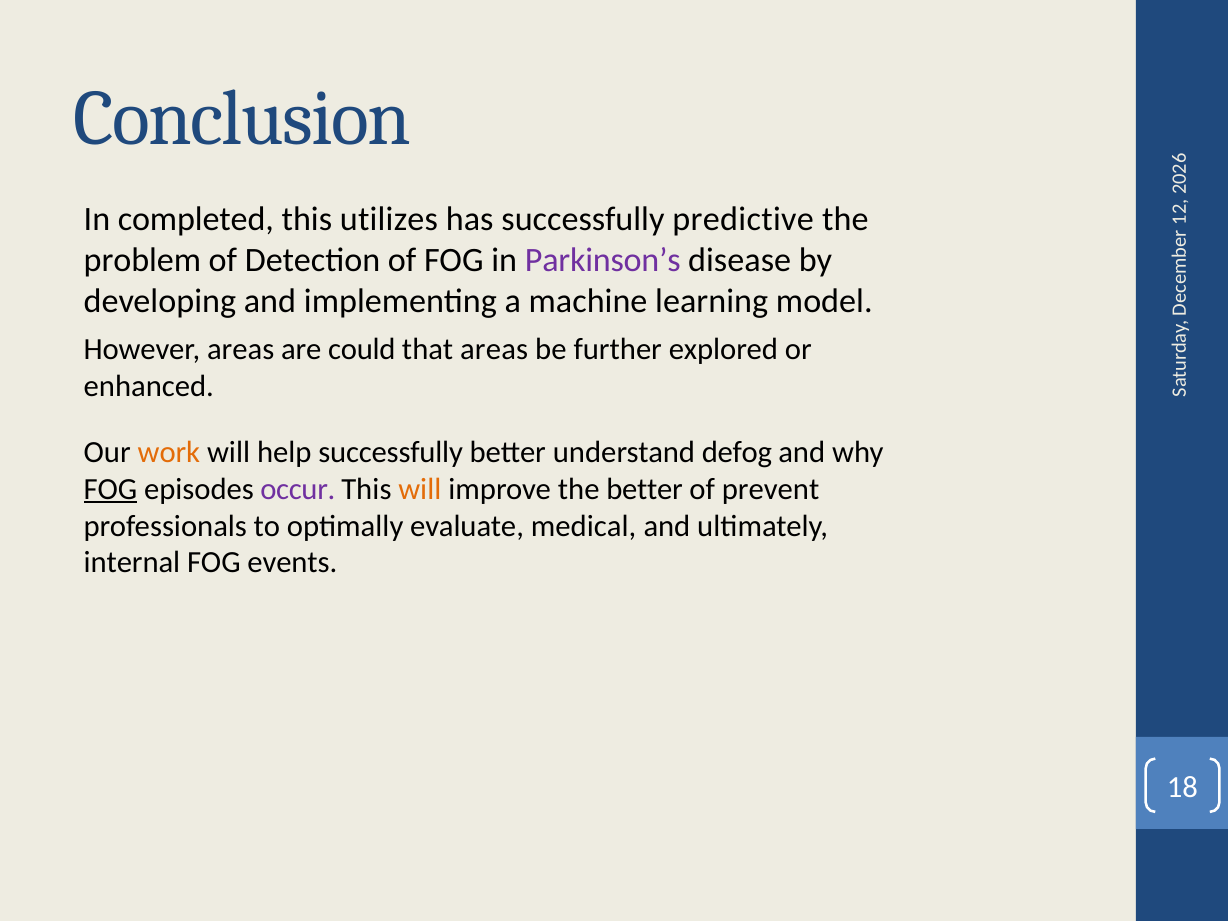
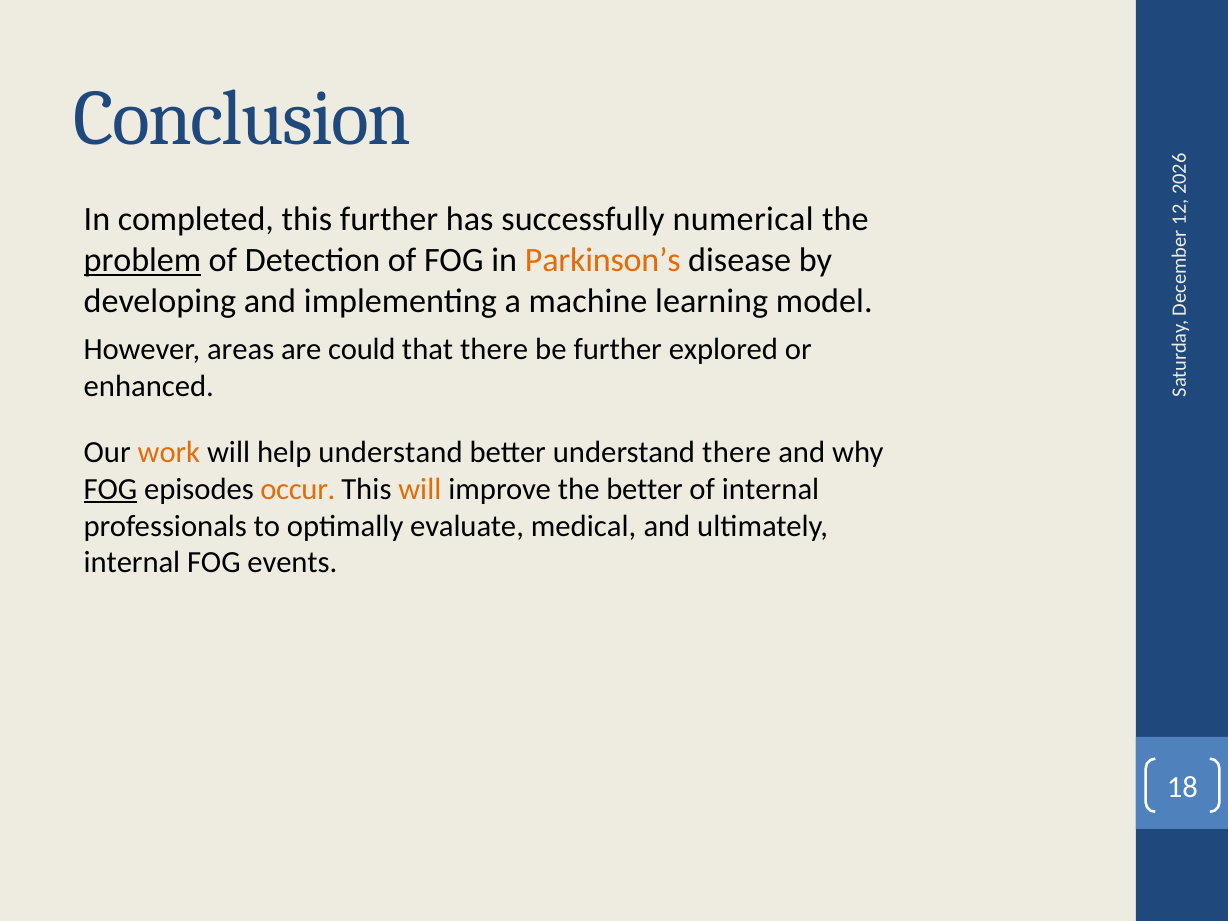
this utilizes: utilizes -> further (389, 219)
predictive: predictive -> numerical (743, 219)
problem underline: none -> present (142, 260)
Parkinson’s colour: purple -> orange (603, 260)
that areas: areas -> there (494, 349)
help successfully: successfully -> understand (391, 452)
understand defog: defog -> there (737, 452)
occur colour: purple -> orange (298, 489)
of prevent: prevent -> internal (771, 489)
